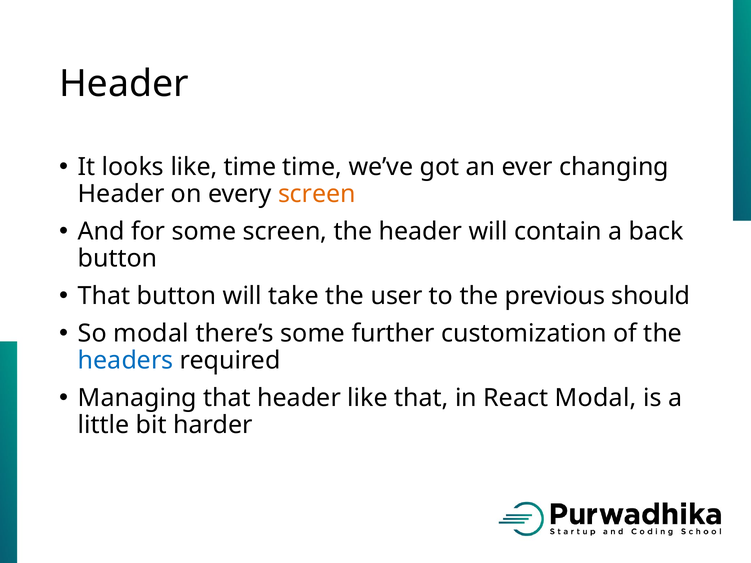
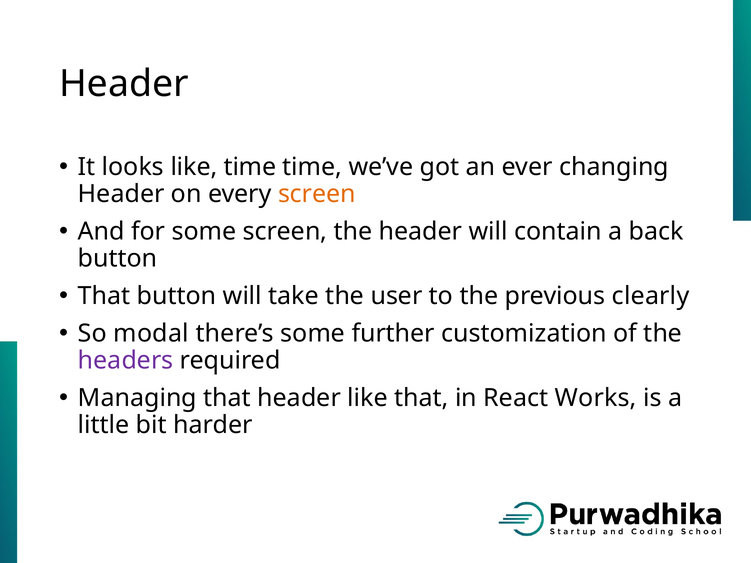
should: should -> clearly (651, 296)
headers colour: blue -> purple (126, 361)
React Modal: Modal -> Works (596, 398)
